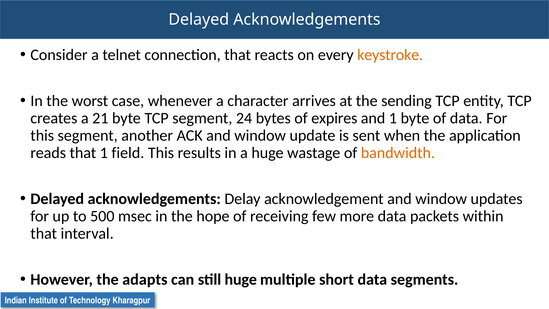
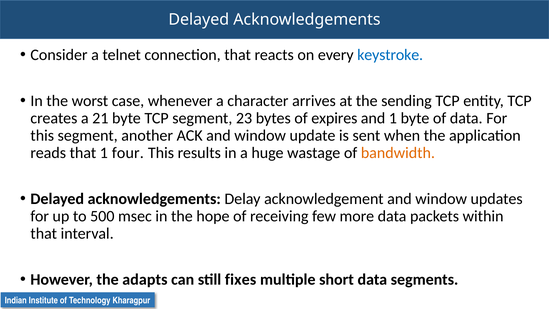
keystroke colour: orange -> blue (390, 55)
24: 24 -> 23 (244, 118)
field: field -> four (128, 153)
still huge: huge -> fixes (241, 279)
